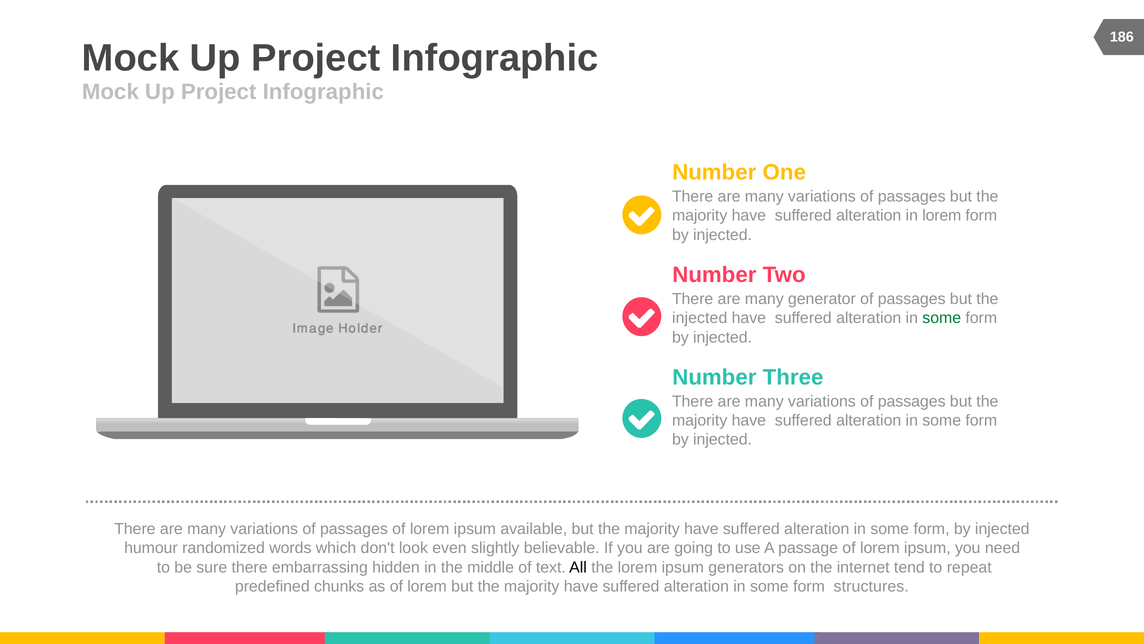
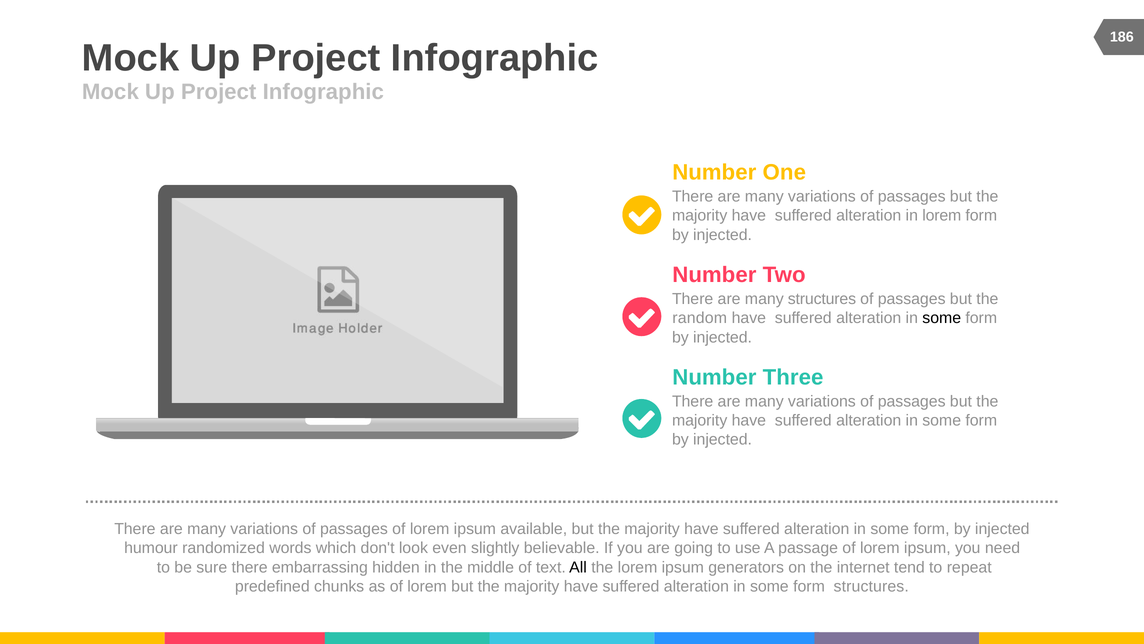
many generator: generator -> structures (822, 299)
injected: injected -> random (700, 318)
some colour: green -> black (942, 318)
